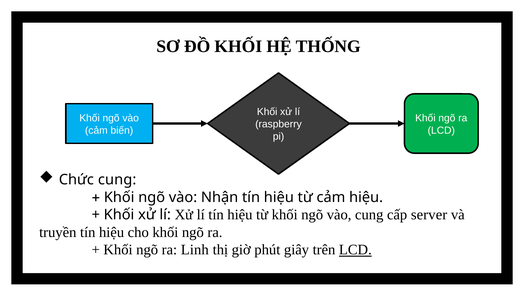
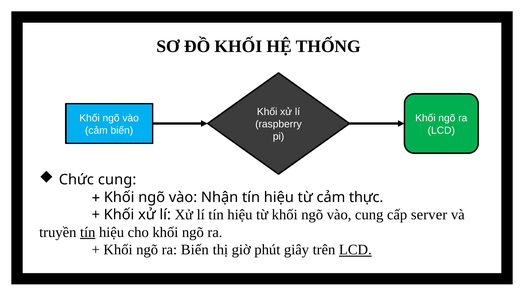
cảm hiệu: hiệu -> thực (366, 197)
tín underline: none -> present (88, 232)
ra Linh: Linh -> Biến (195, 250)
